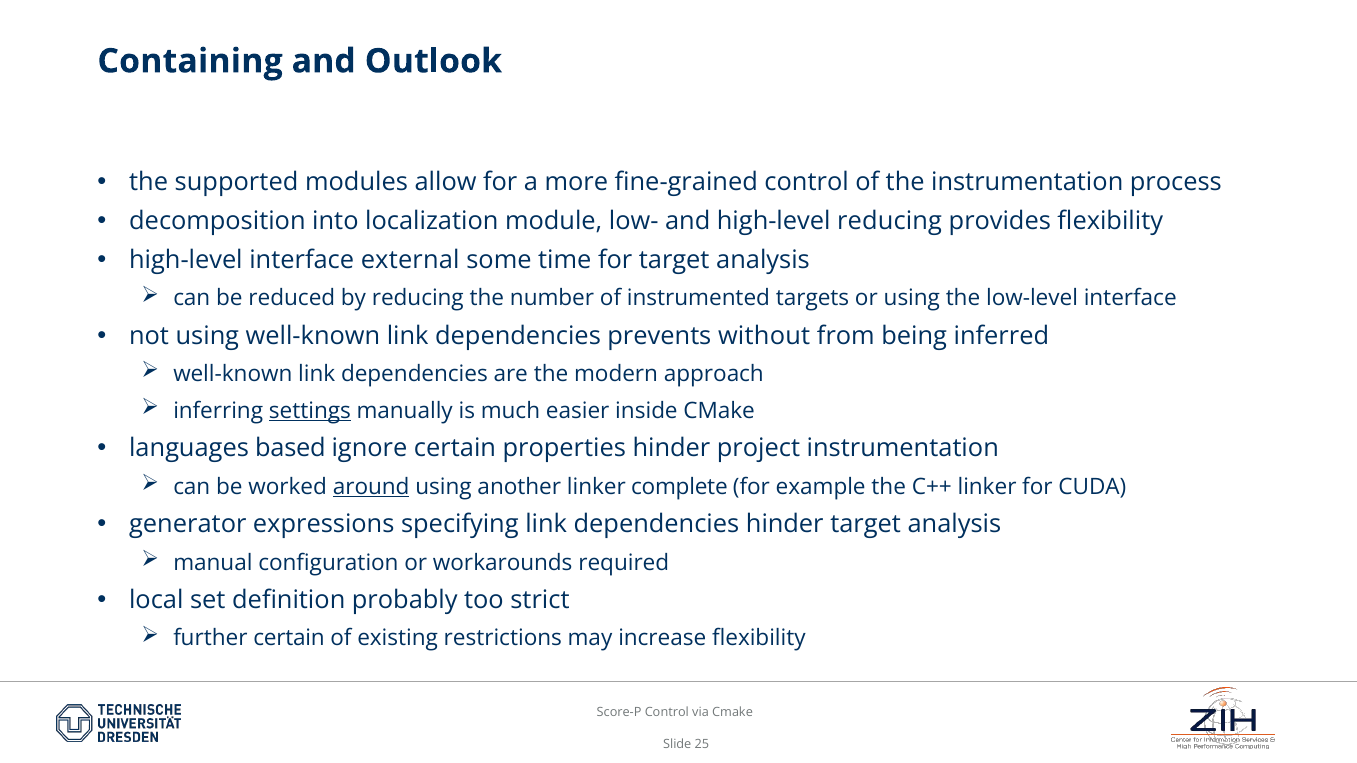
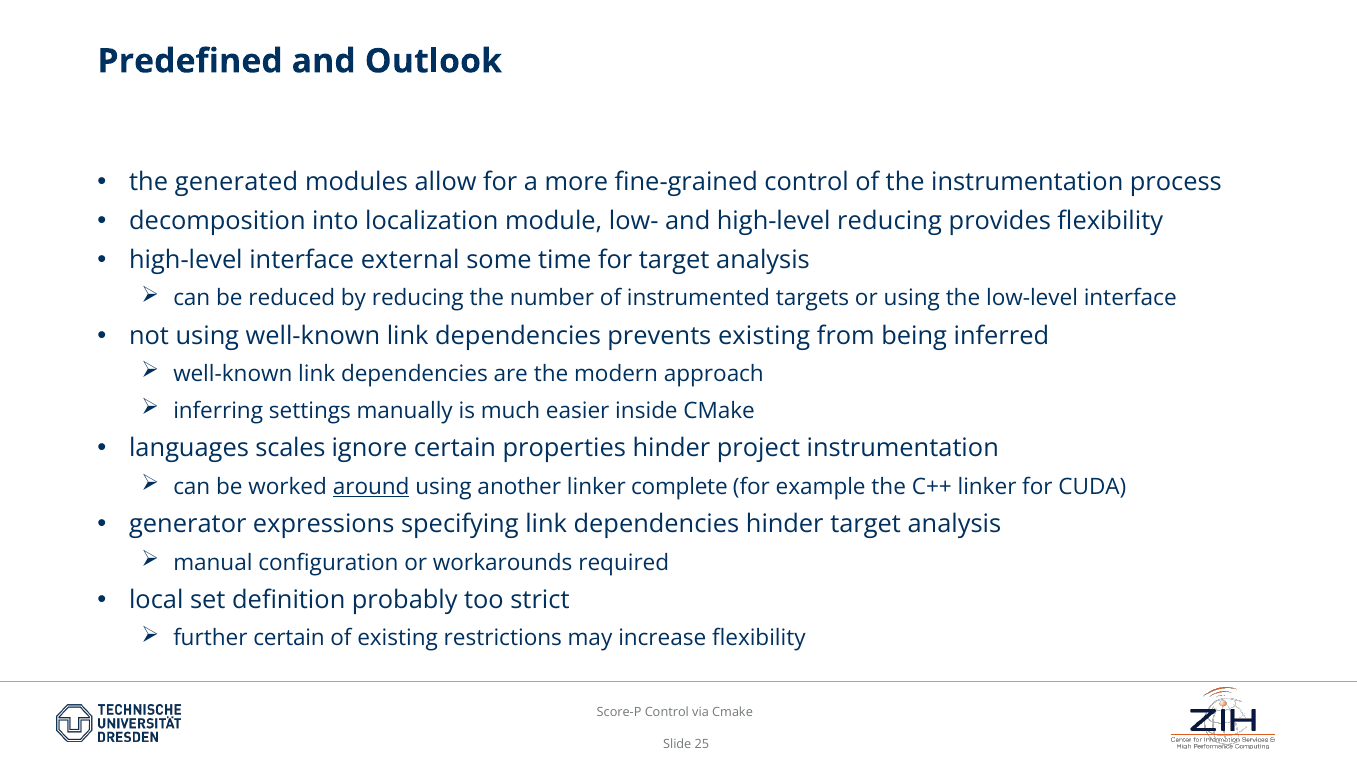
Containing: Containing -> Predefined (190, 61)
supported: supported -> generated (236, 182)
prevents without: without -> existing (764, 336)
settings underline: present -> none (310, 411)
based: based -> scales (290, 449)
